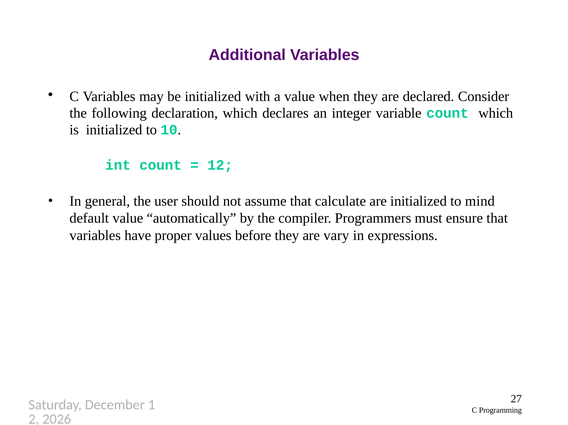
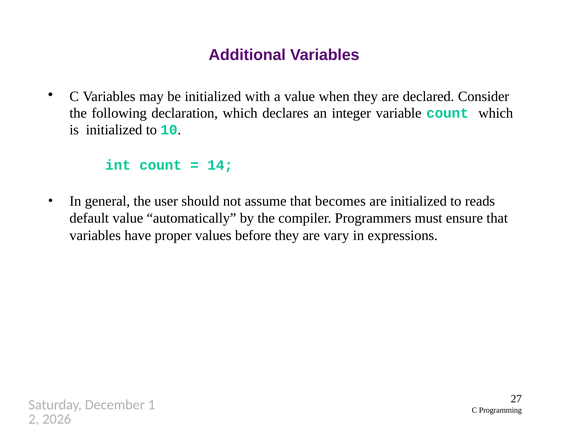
12: 12 -> 14 (220, 165)
calculate: calculate -> becomes (340, 201)
mind: mind -> reads (480, 201)
